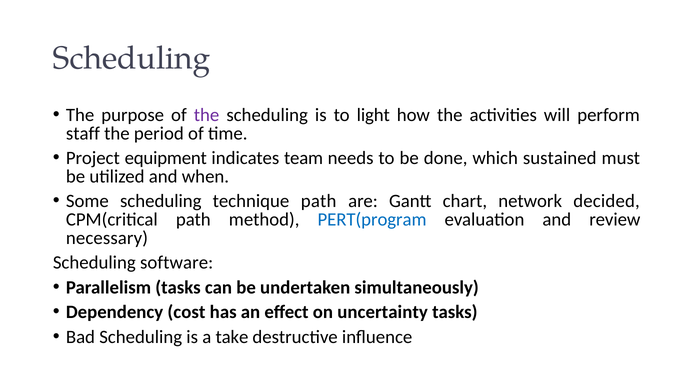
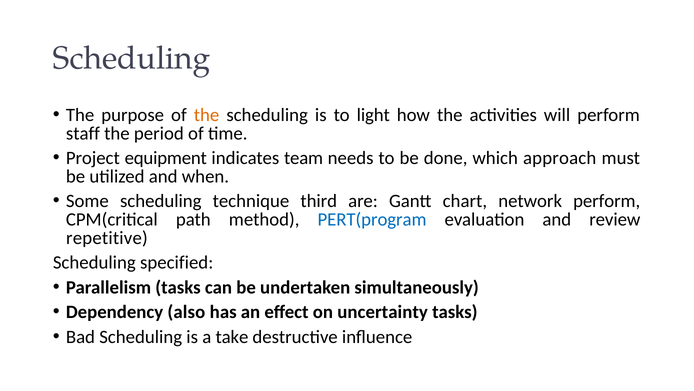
the colour: purple -> orange (207, 115)
sustained: sustained -> approach (560, 158)
technique path: path -> third (319, 201)
network decided: decided -> perform (607, 201)
necessary: necessary -> repetitive (107, 237)
software: software -> specified (177, 262)
cost: cost -> also (186, 312)
